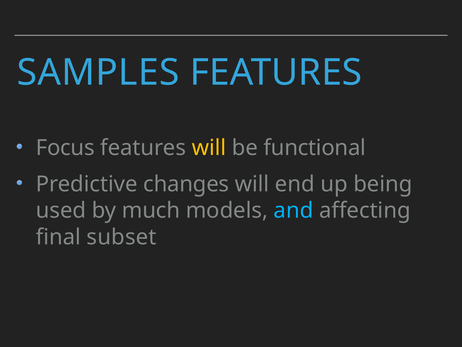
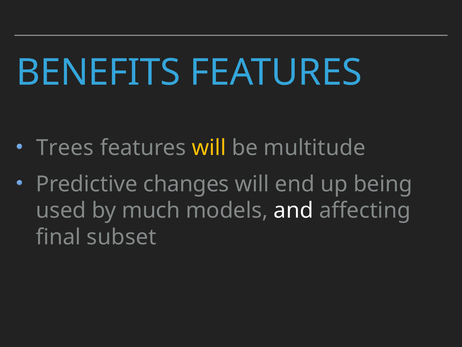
SAMPLES: SAMPLES -> BENEFITS (98, 73)
Focus: Focus -> Trees (65, 148)
functional: functional -> multitude (315, 148)
and colour: light blue -> white (293, 210)
